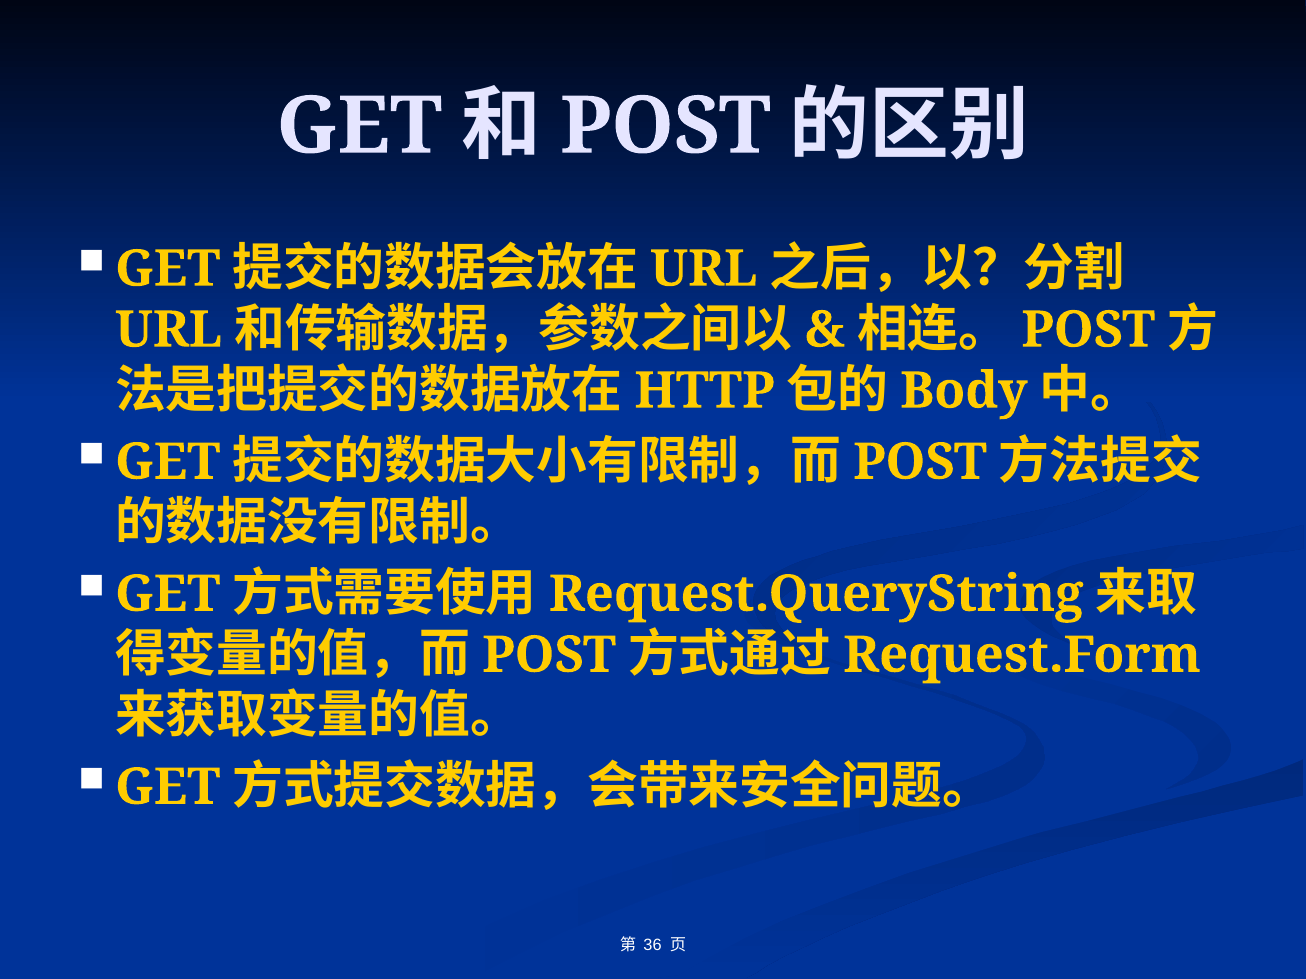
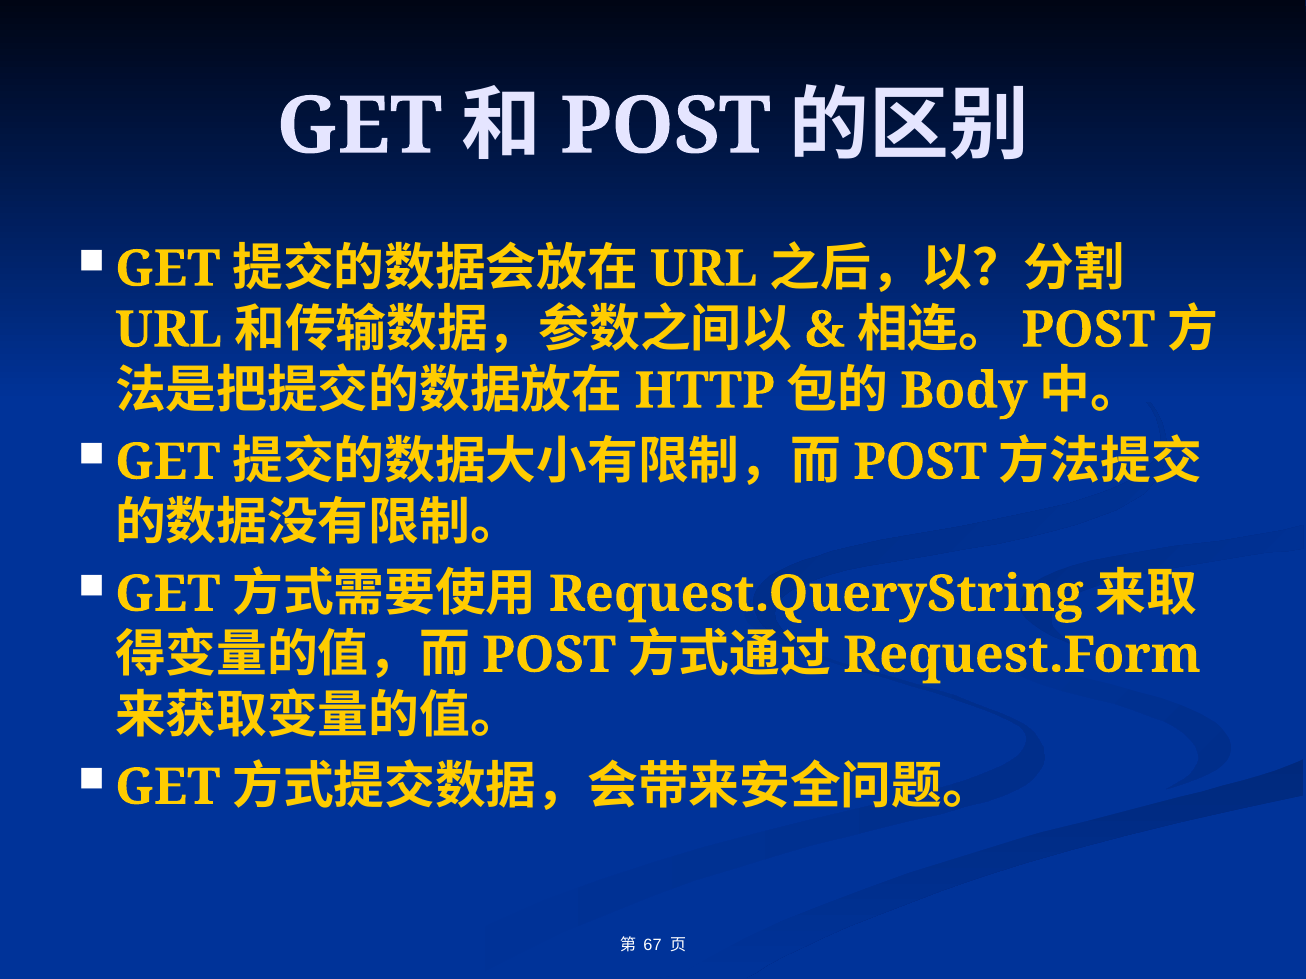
36: 36 -> 67 (653, 945)
